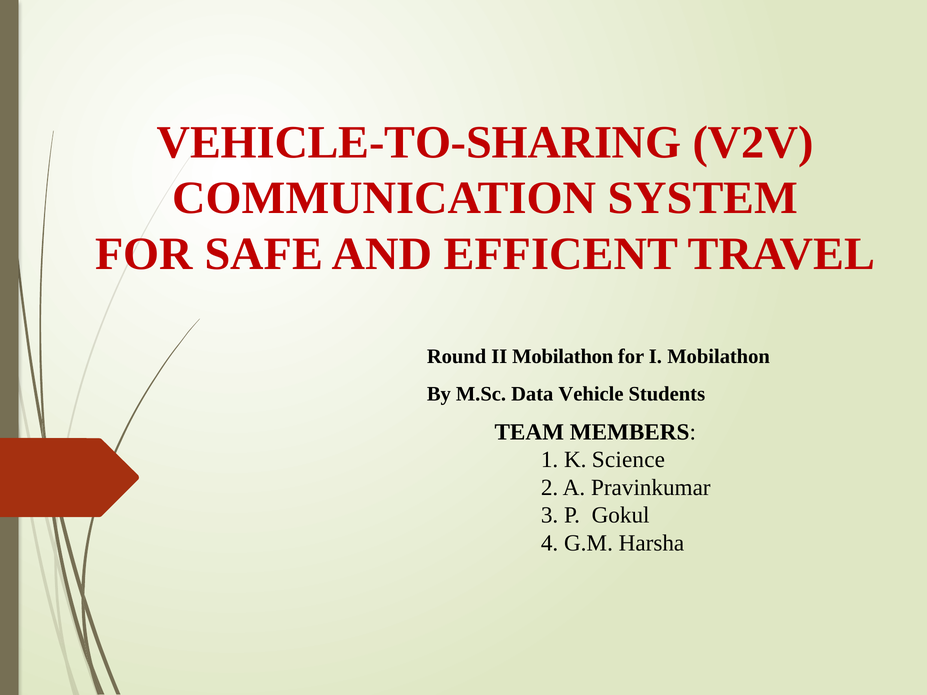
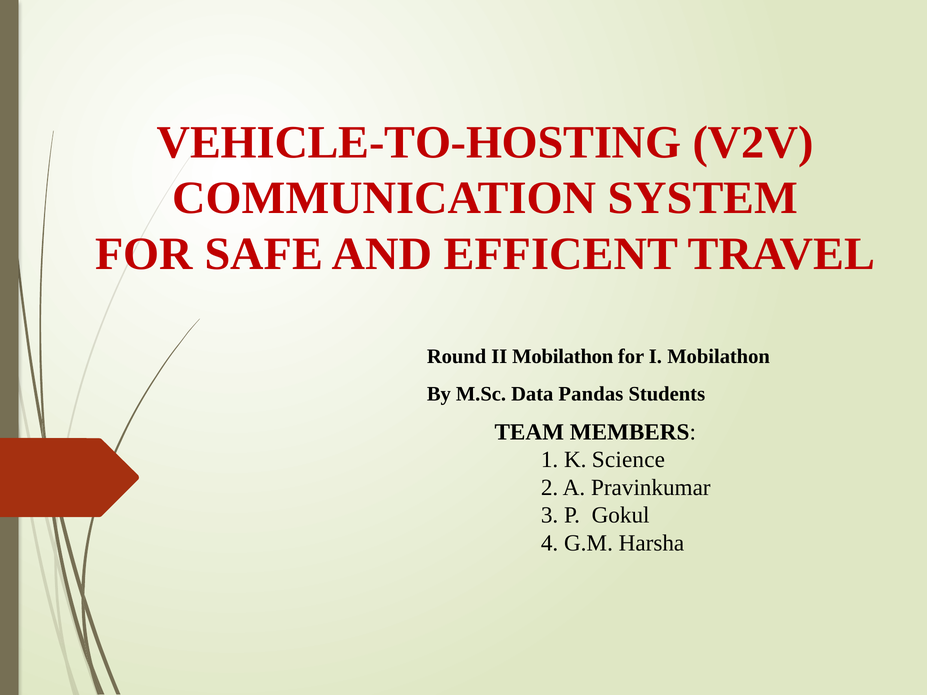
VEHICLE-TO-SHARING: VEHICLE-TO-SHARING -> VEHICLE-TO-HOSTING (419, 143)
Vehicle: Vehicle -> Pandas (591, 394)
